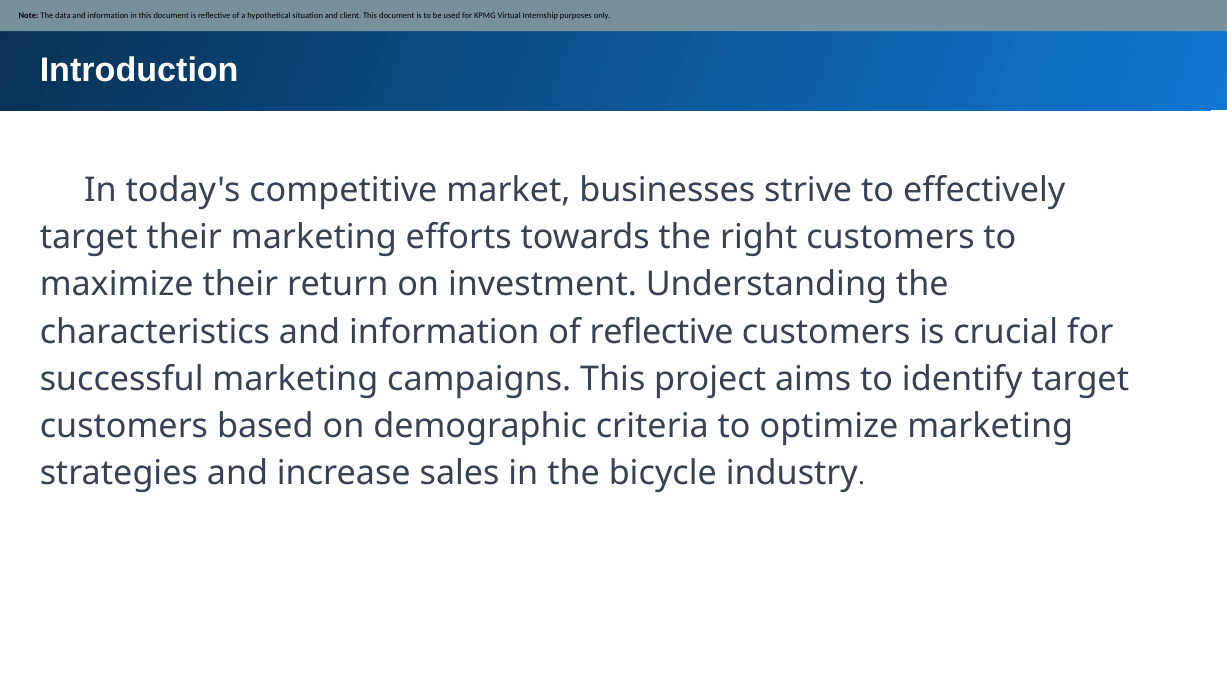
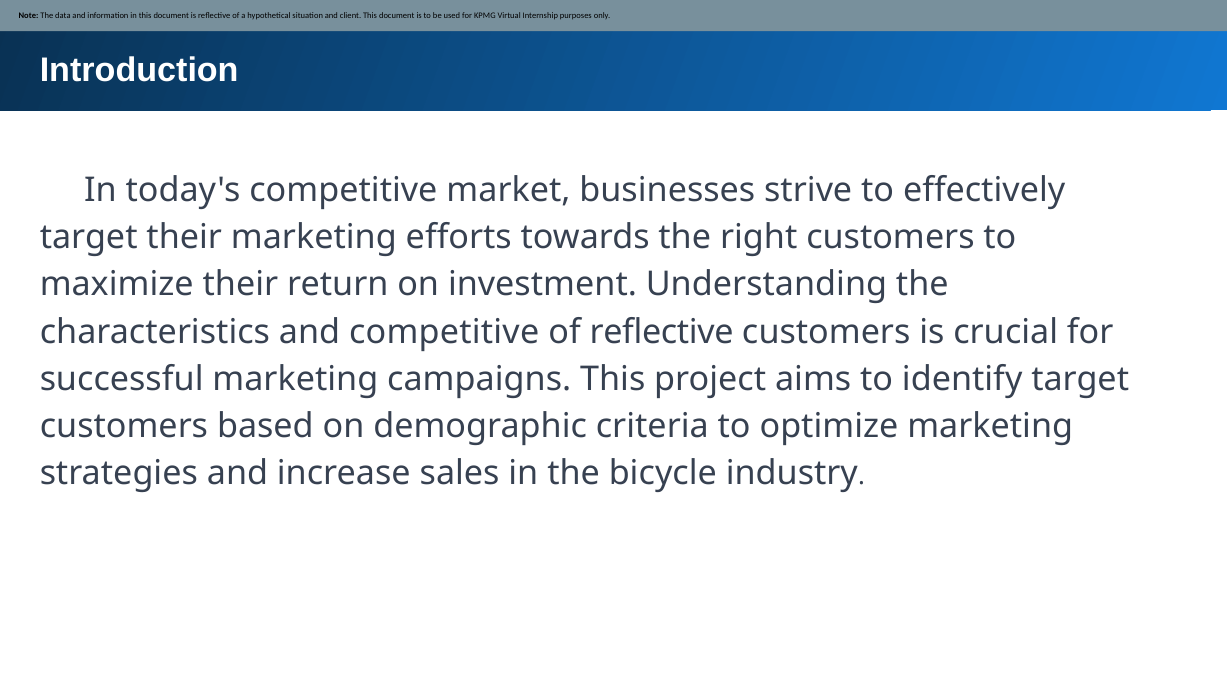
characteristics and information: information -> competitive (444, 332)
